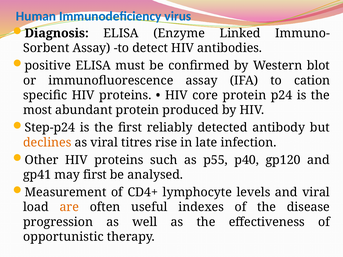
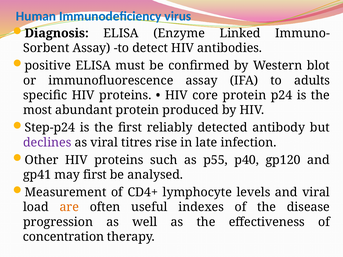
cation: cation -> adults (312, 81)
declines colour: orange -> purple (47, 143)
opportunistic: opportunistic -> concentration (63, 237)
